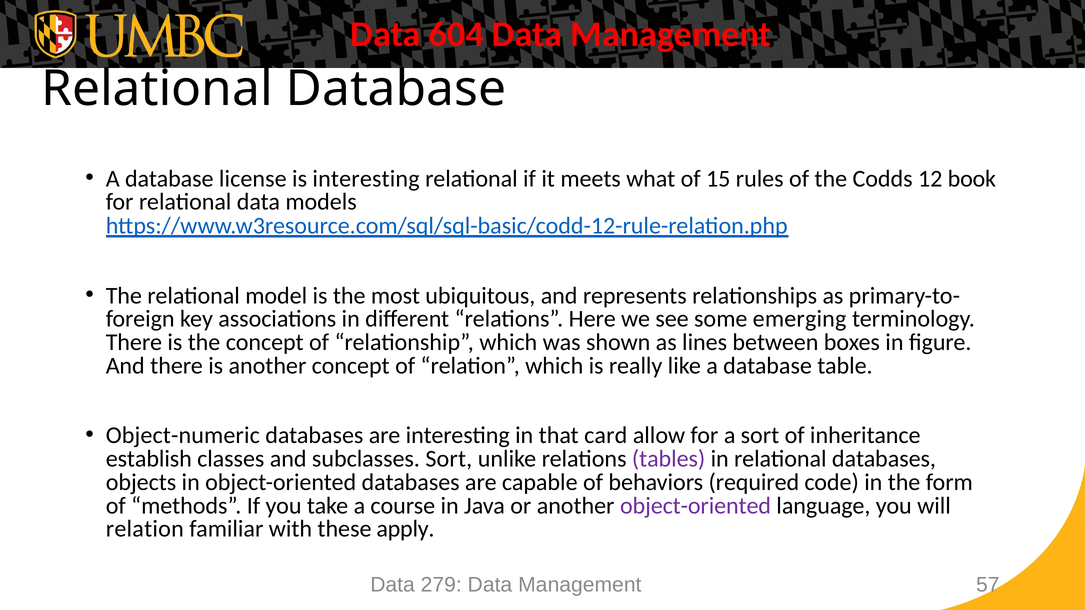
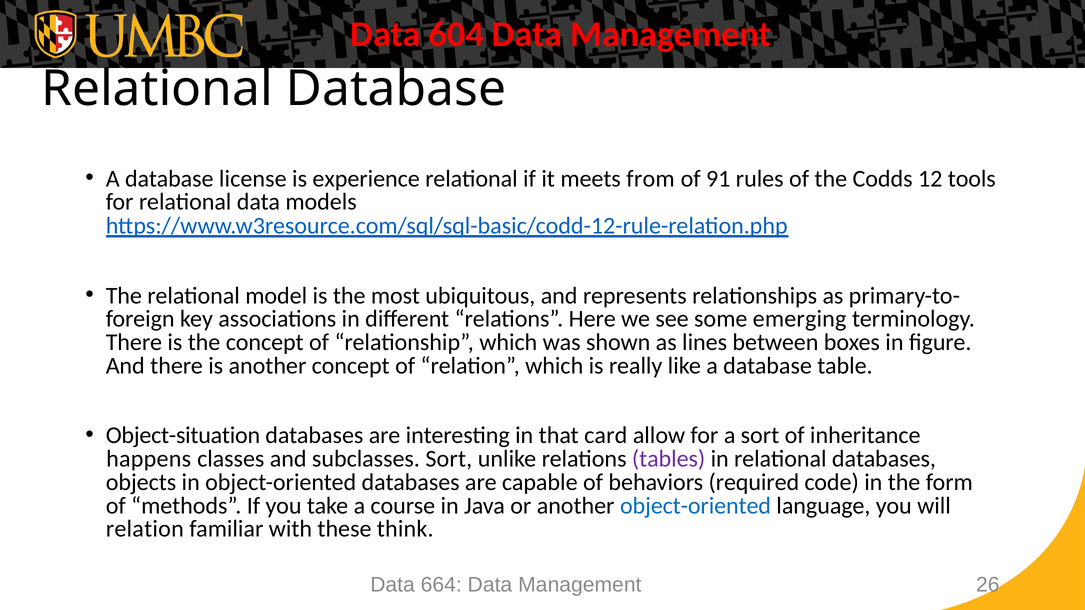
is interesting: interesting -> experience (366, 179)
what: what -> from (651, 179)
15: 15 -> 91 (718, 179)
book: book -> tools (972, 179)
Object-numeric: Object-numeric -> Object-situation (183, 436)
establish: establish -> happens (149, 459)
object-oriented colour: purple -> blue (696, 506)
apply: apply -> think (405, 529)
279: 279 -> 664 (441, 585)
57: 57 -> 26 (988, 585)
